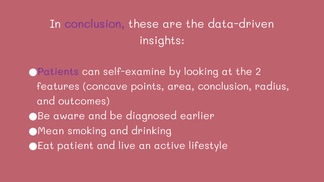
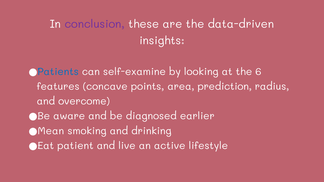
Patients colour: purple -> blue (58, 72)
2: 2 -> 6 (258, 72)
area conclusion: conclusion -> prediction (225, 87)
outcomes: outcomes -> overcome (84, 101)
